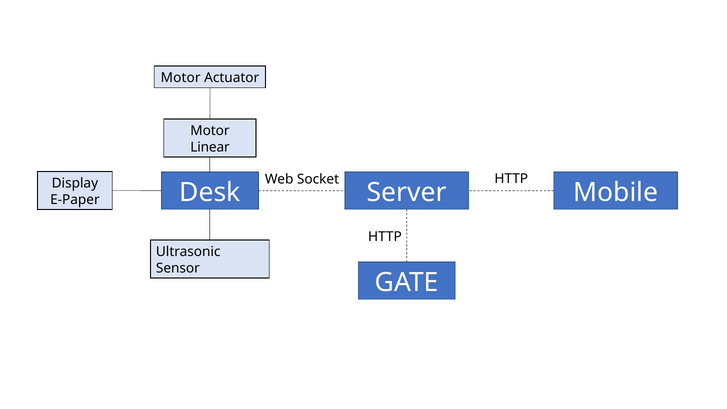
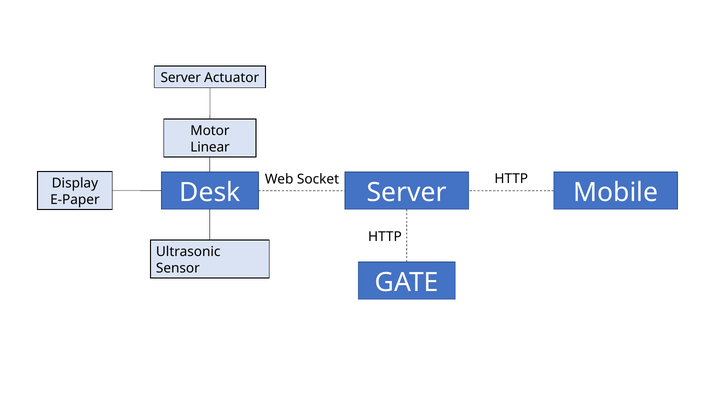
Motor: Motor -> Server (181, 78)
